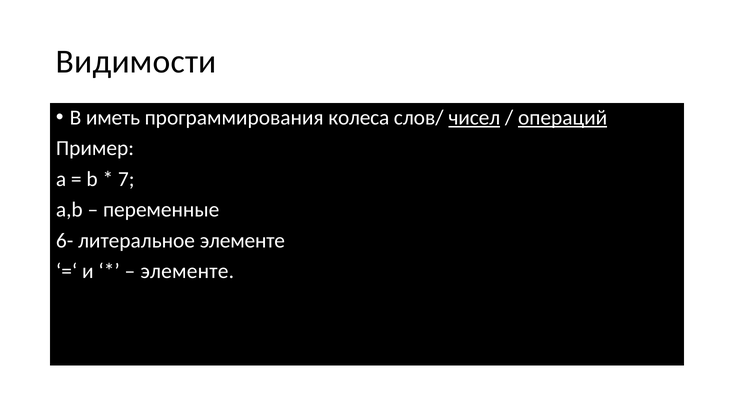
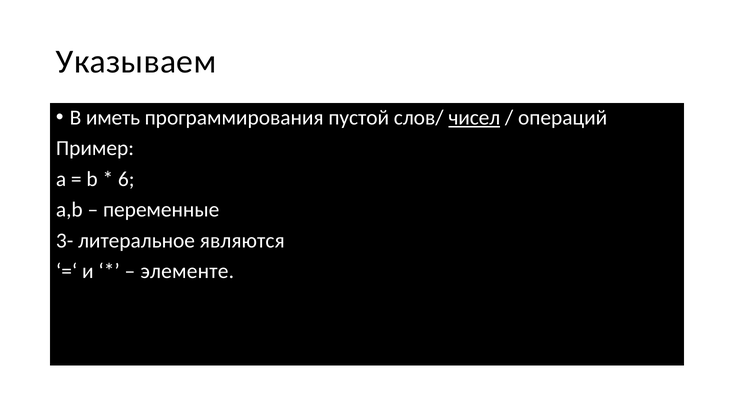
Видимости: Видимости -> Указываем (136, 62)
колеса: колеса -> пустой (359, 117)
операций underline: present -> none (563, 117)
7: 7 -> 6 (126, 179)
6-: 6- -> 3- (65, 241)
литеральное элементе: элементе -> являются (242, 241)
